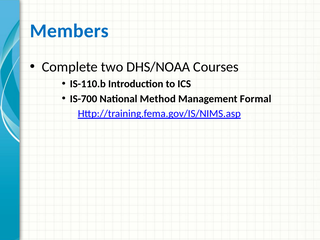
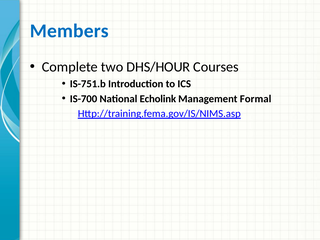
DHS/NOAA: DHS/NOAA -> DHS/HOUR (158, 67)
IS-110.b: IS-110.b -> IS-751.b (88, 84)
Method: Method -> Echolink (158, 99)
